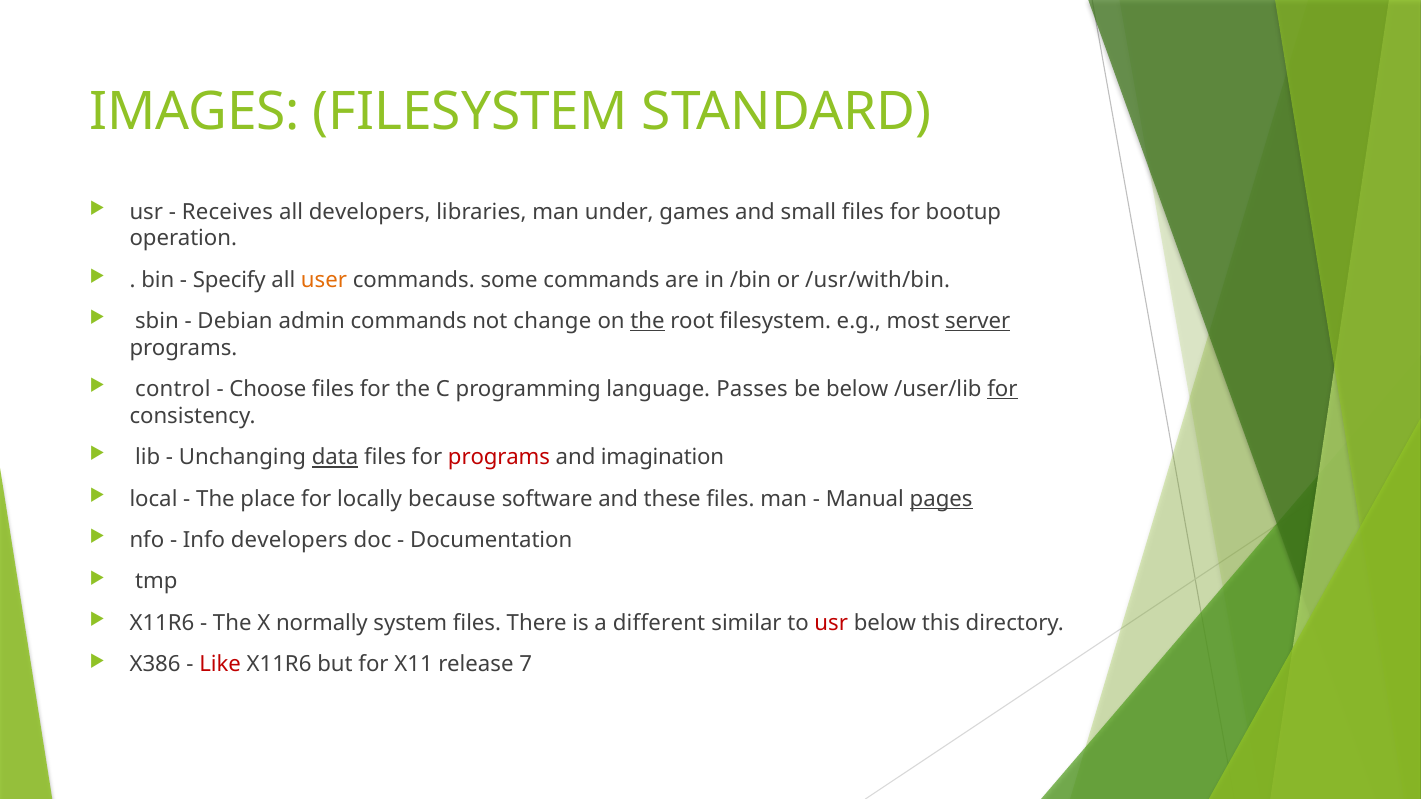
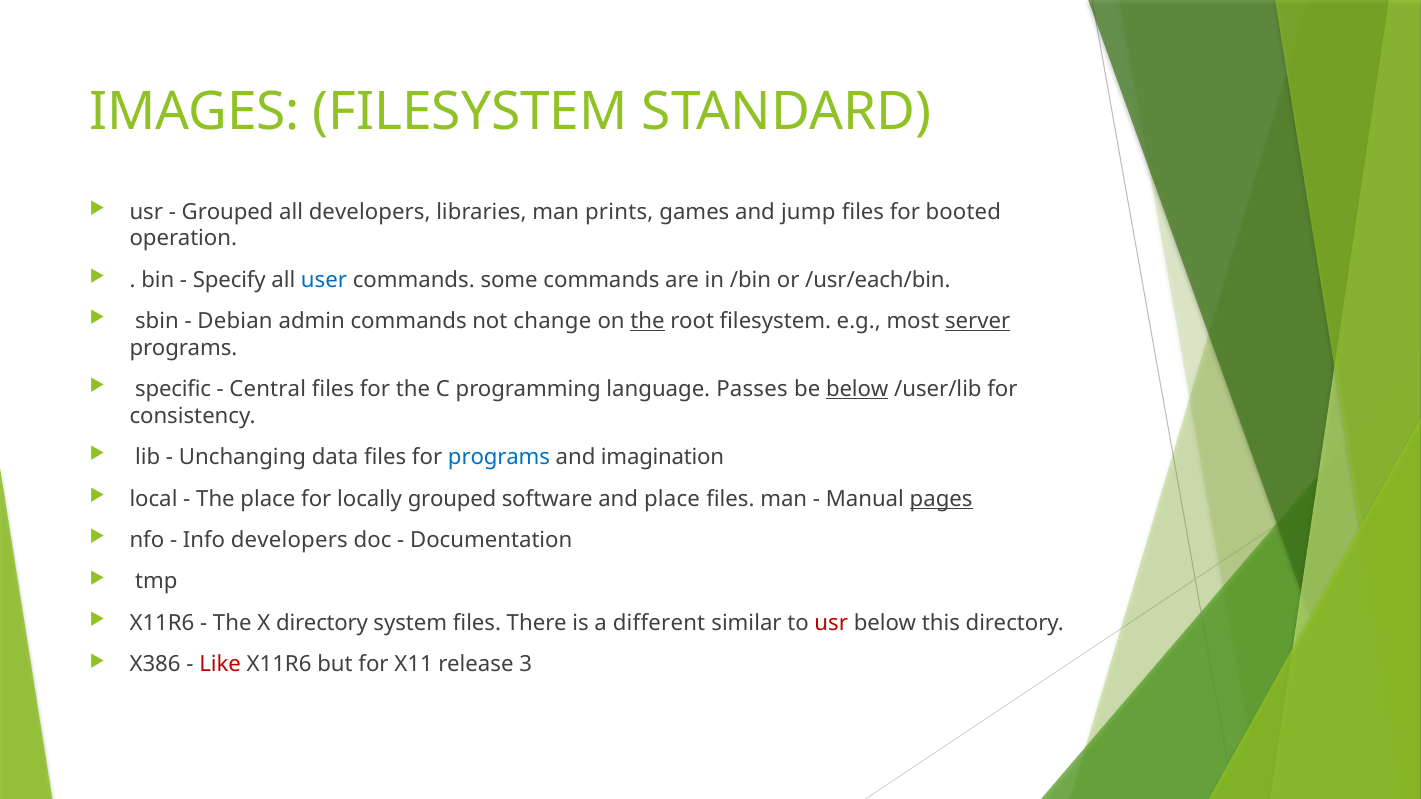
Receives: Receives -> Grouped (228, 212)
under: under -> prints (619, 212)
small: small -> jump (808, 212)
bootup: bootup -> booted (963, 212)
user colour: orange -> blue (324, 280)
/usr/with/bin: /usr/with/bin -> /usr/each/bin (878, 280)
control: control -> specific (173, 389)
Choose: Choose -> Central (268, 389)
below underline: none -> present (857, 389)
for underline: present -> none (1002, 389)
data underline: present -> none (335, 458)
programs colour: red -> blue (499, 458)
locally because: because -> grouped (452, 499)
and these: these -> place (672, 499)
X normally: normally -> directory (322, 623)
7: 7 -> 3 (526, 665)
